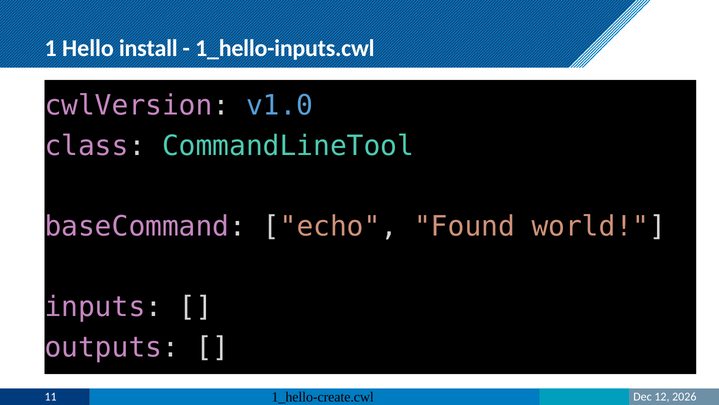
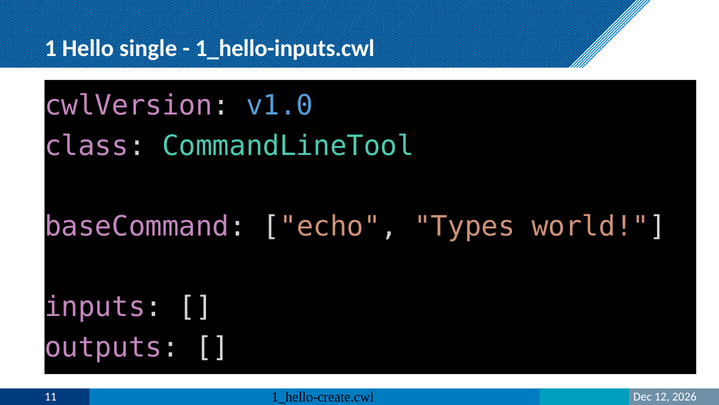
install: install -> single (148, 48)
Found: Found -> Types (465, 226)
